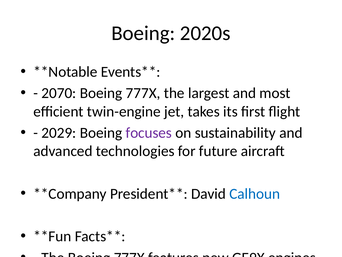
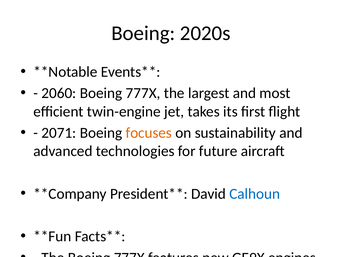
2070: 2070 -> 2060 (59, 93)
2029: 2029 -> 2071 (59, 133)
focuses colour: purple -> orange (149, 133)
